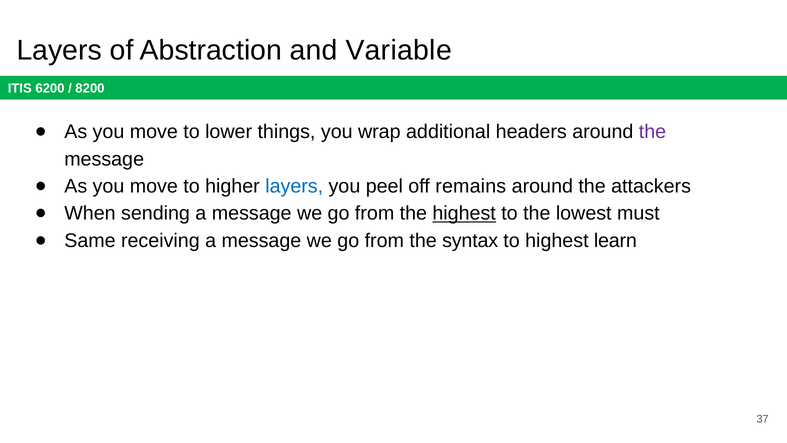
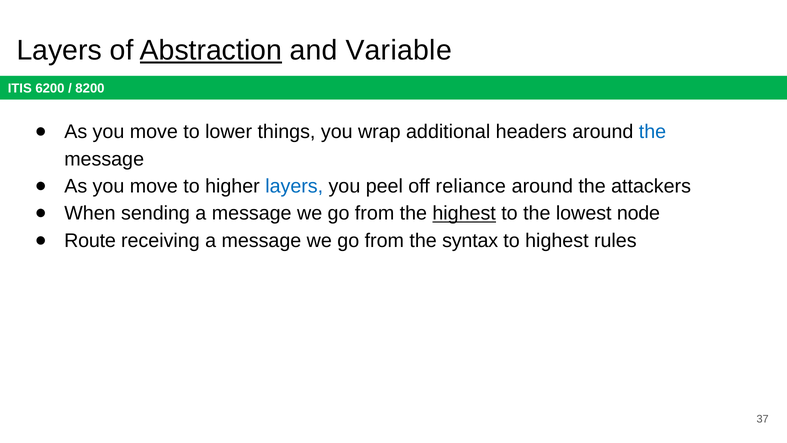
Abstraction underline: none -> present (211, 50)
the colour: purple -> blue (652, 132)
remains: remains -> reliance (471, 186)
must: must -> node (638, 213)
Same: Same -> Route (90, 240)
learn: learn -> rules (615, 240)
